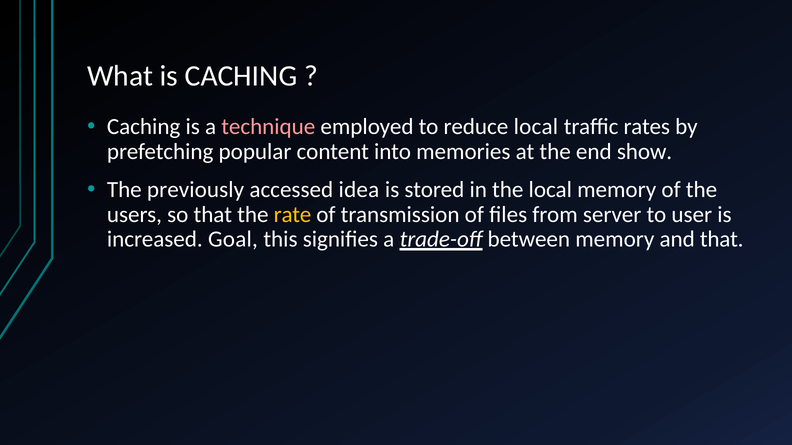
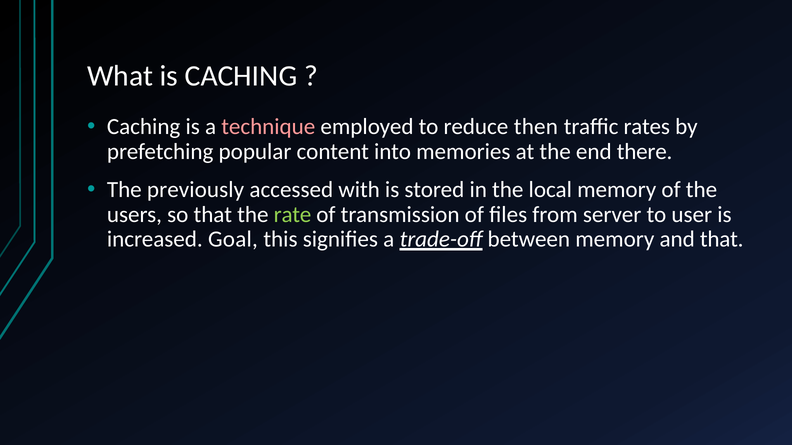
reduce local: local -> then (536, 127)
show: show -> there (645, 152)
idea: idea -> with (359, 190)
rate colour: yellow -> light green (293, 215)
